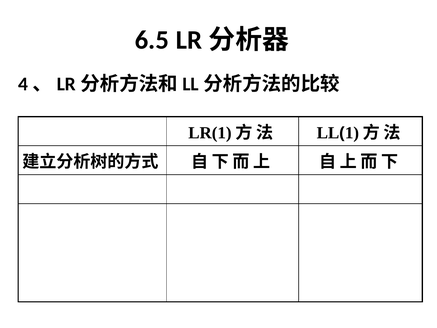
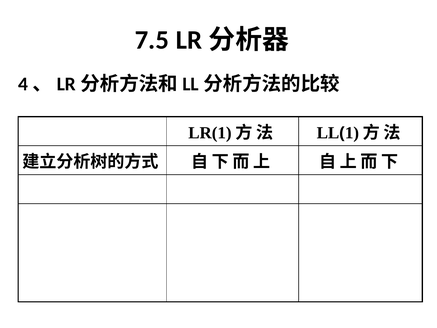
6.5: 6.5 -> 7.5 (152, 40)
